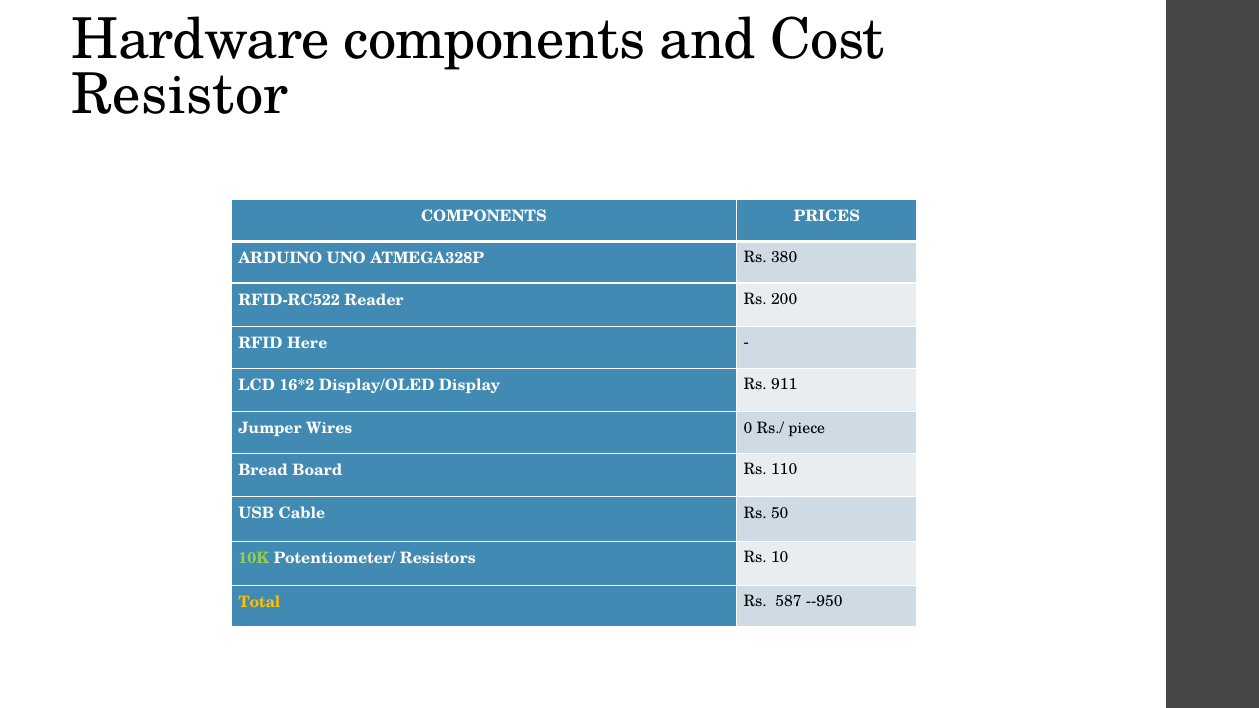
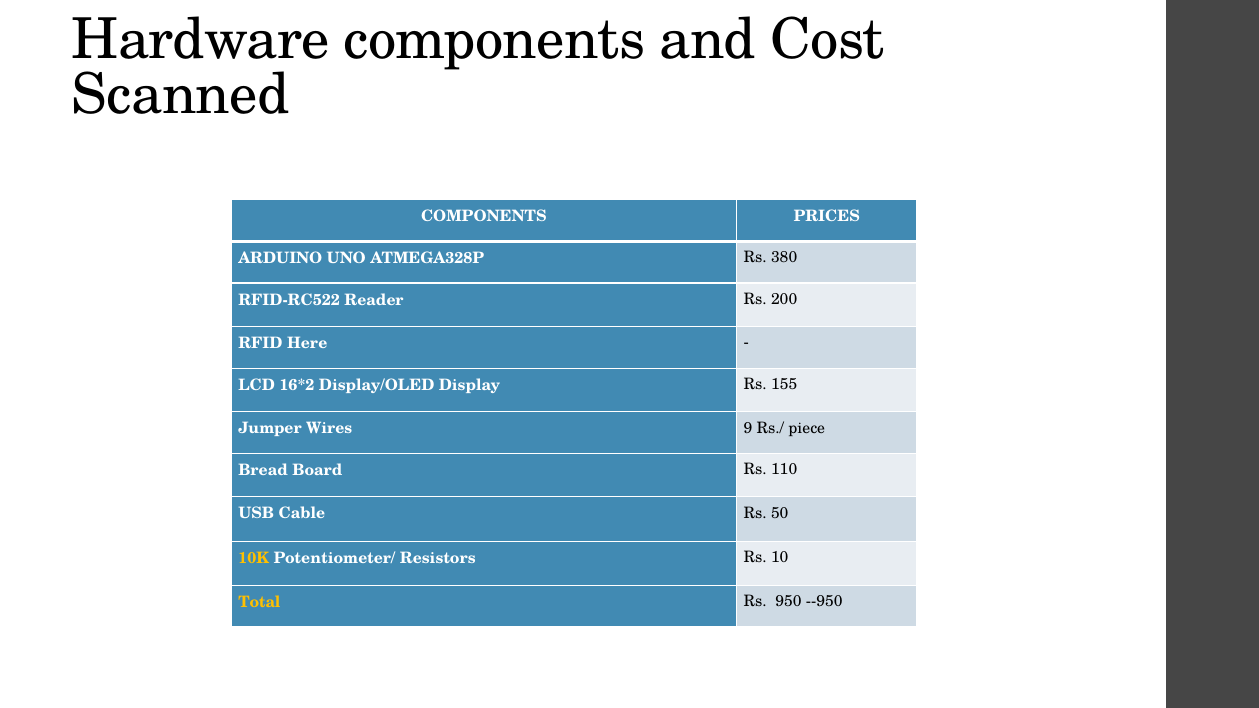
Resistor: Resistor -> Scanned (181, 95)
911: 911 -> 155 (784, 384)
0: 0 -> 9 (748, 428)
10K colour: light green -> yellow (254, 558)
587: 587 -> 950 (788, 601)
